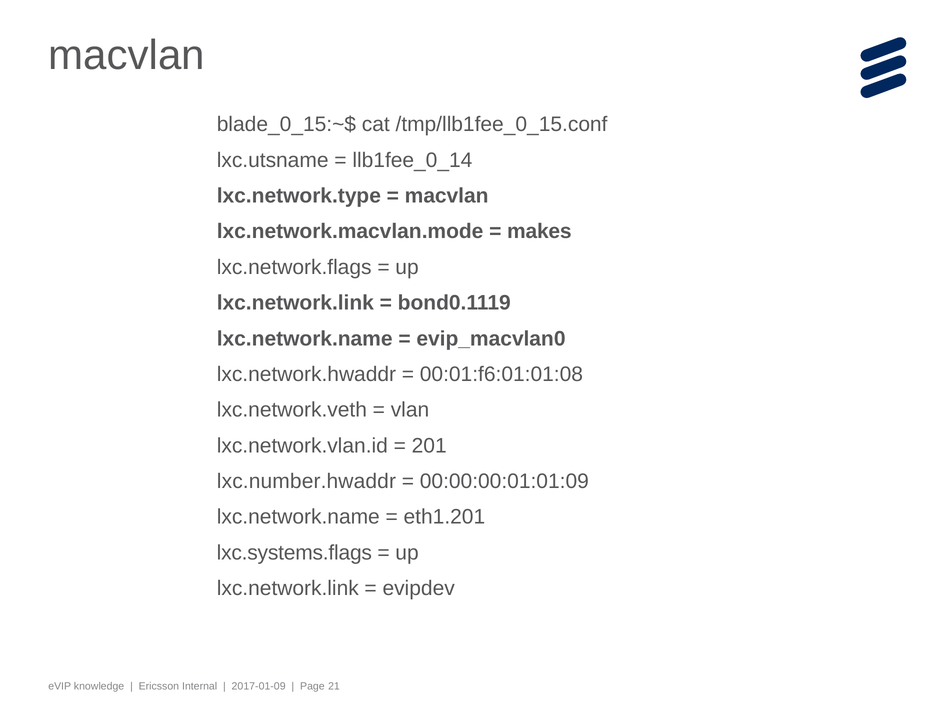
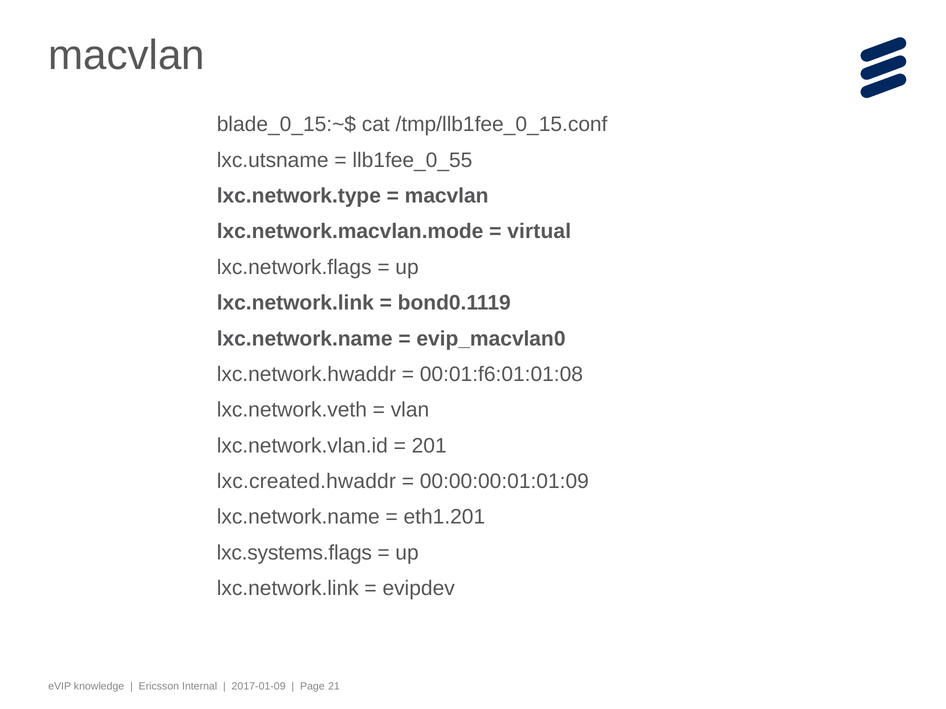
llb1fee_0_14: llb1fee_0_14 -> llb1fee_0_55 (412, 160)
makes: makes -> virtual (539, 232)
lxc.number.hwaddr: lxc.number.hwaddr -> lxc.created.hwaddr (306, 482)
